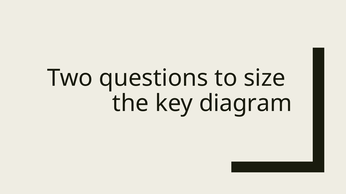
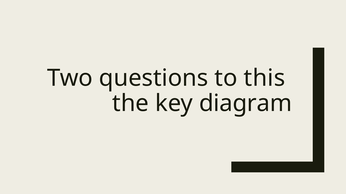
size: size -> this (264, 78)
